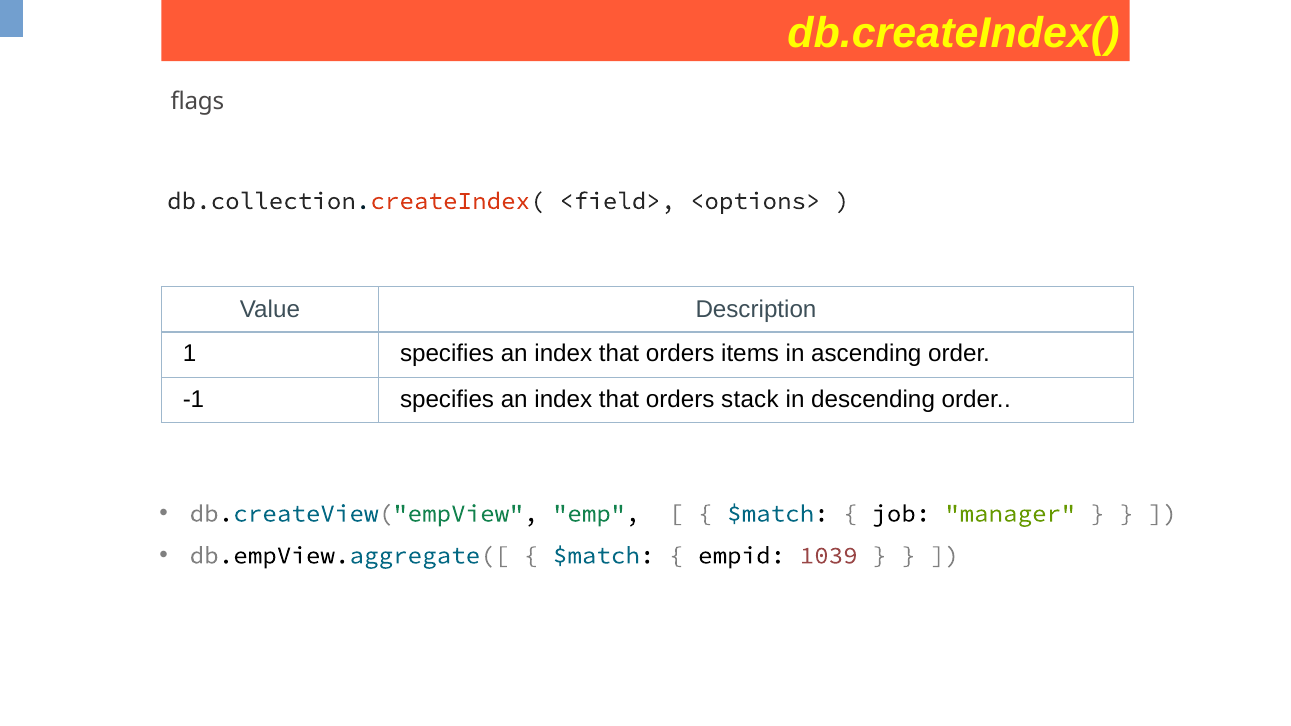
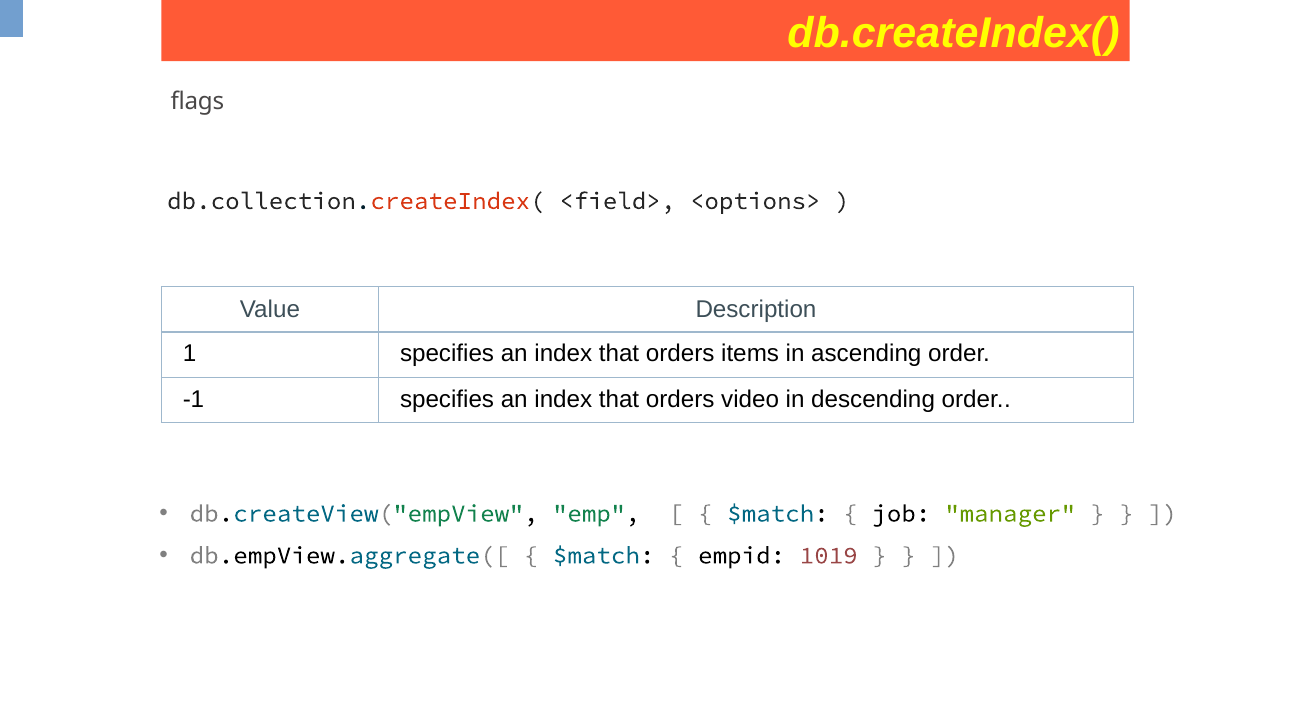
stack: stack -> video (750, 399)
1039: 1039 -> 1019 (829, 556)
